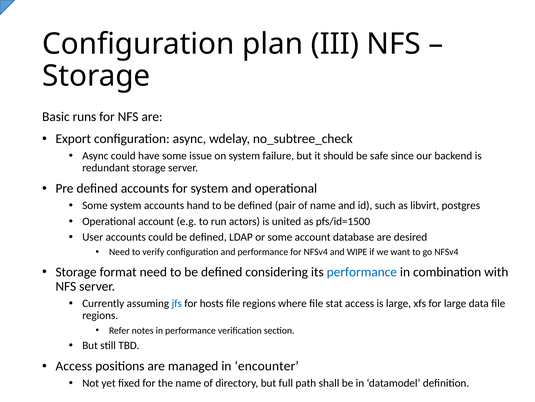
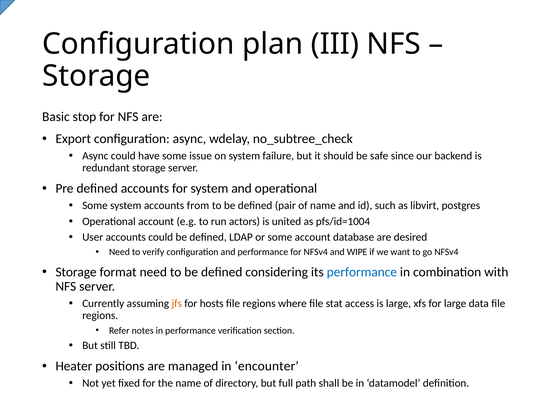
runs: runs -> stop (84, 117)
hand: hand -> from (198, 205)
pfs/id=1500: pfs/id=1500 -> pfs/id=1004 (343, 221)
jfs colour: blue -> orange (177, 303)
Access: Access -> Heater (74, 366)
